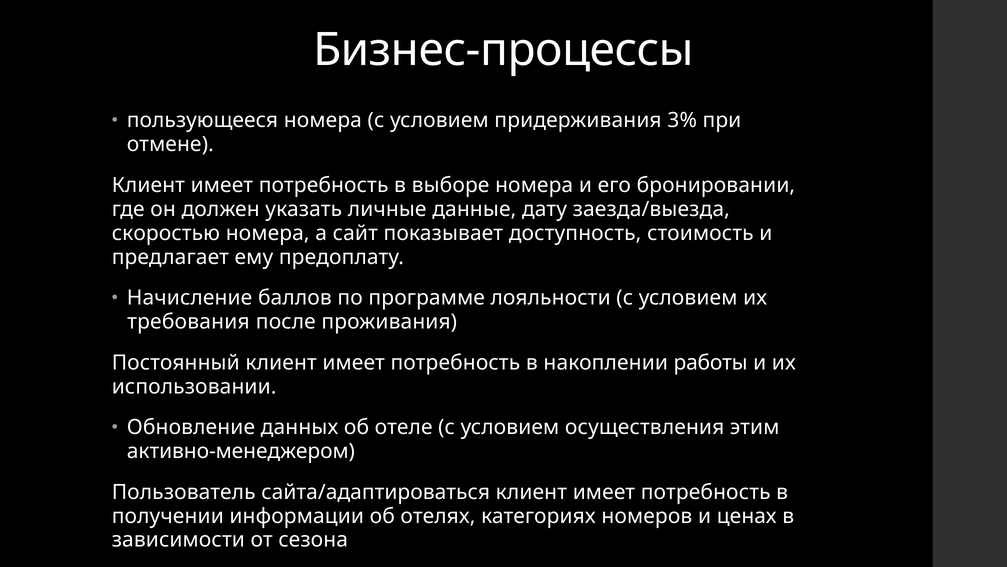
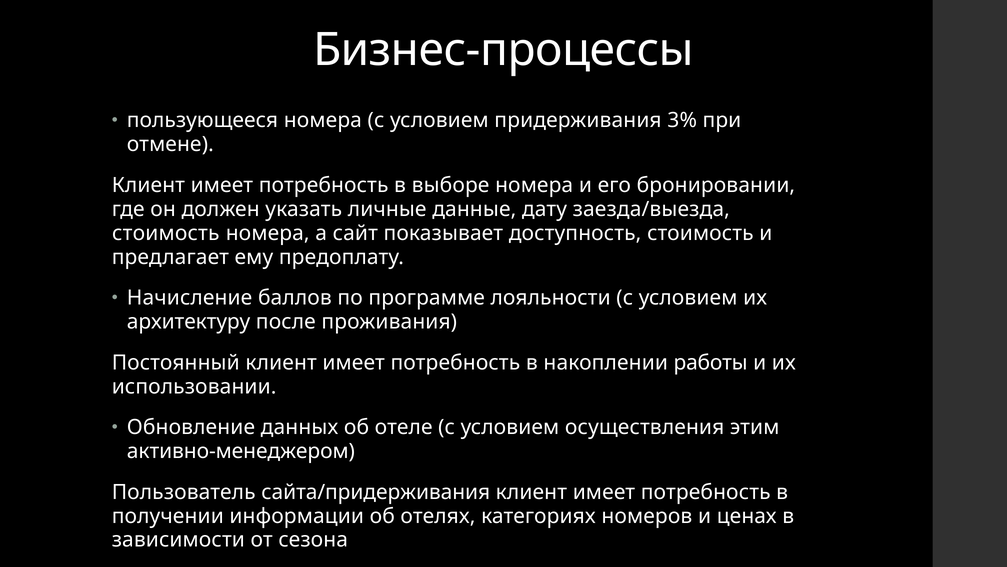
скоростью: скоростью -> стоимость (166, 233)
требования: требования -> архитектуру (189, 322)
сайта/адаптироваться: сайта/адаптироваться -> сайта/придерживания (376, 492)
